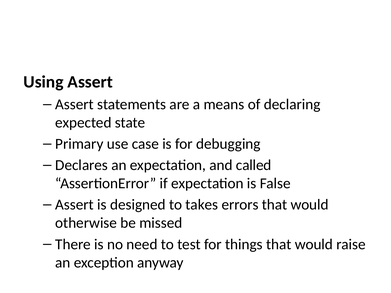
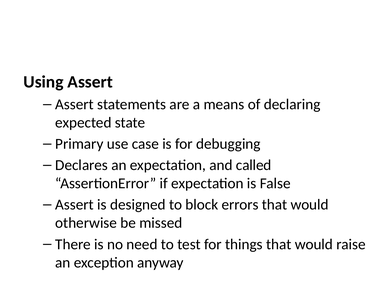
takes: takes -> block (202, 205)
